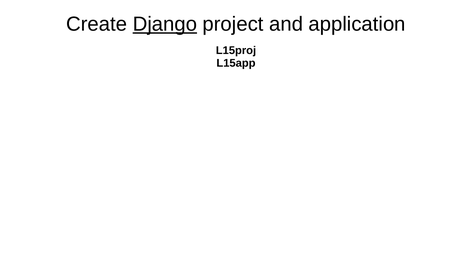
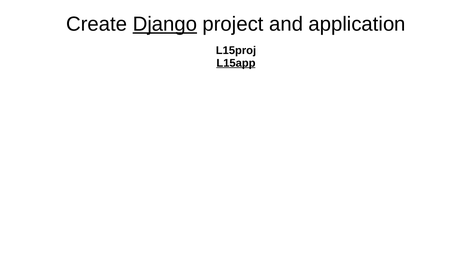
L15app underline: none -> present (236, 63)
